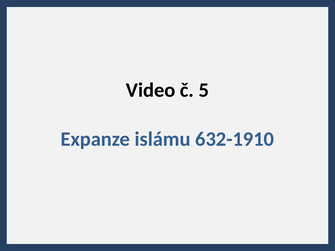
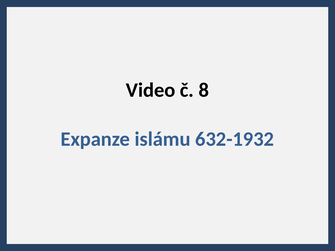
5: 5 -> 8 (204, 90)
632-1910: 632-1910 -> 632-1932 (235, 139)
